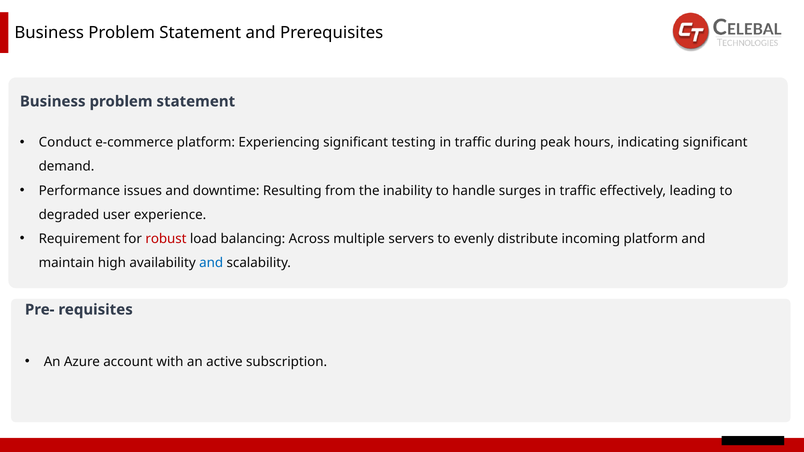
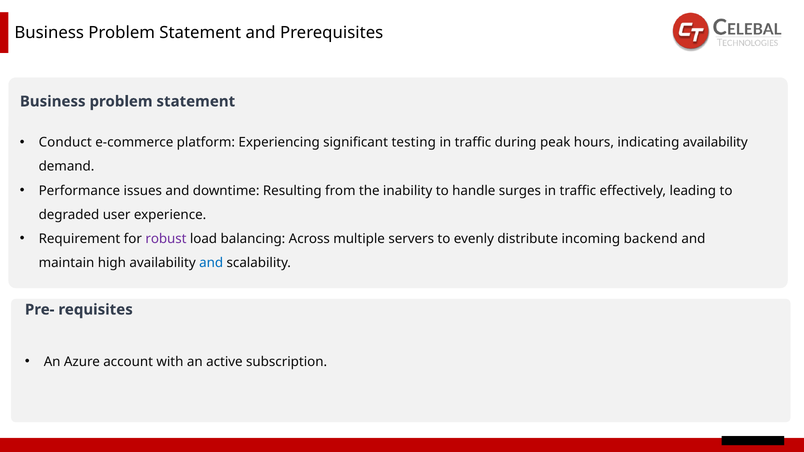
indicating significant: significant -> availability (715, 143)
robust colour: red -> purple (166, 239)
incoming platform: platform -> backend (651, 239)
